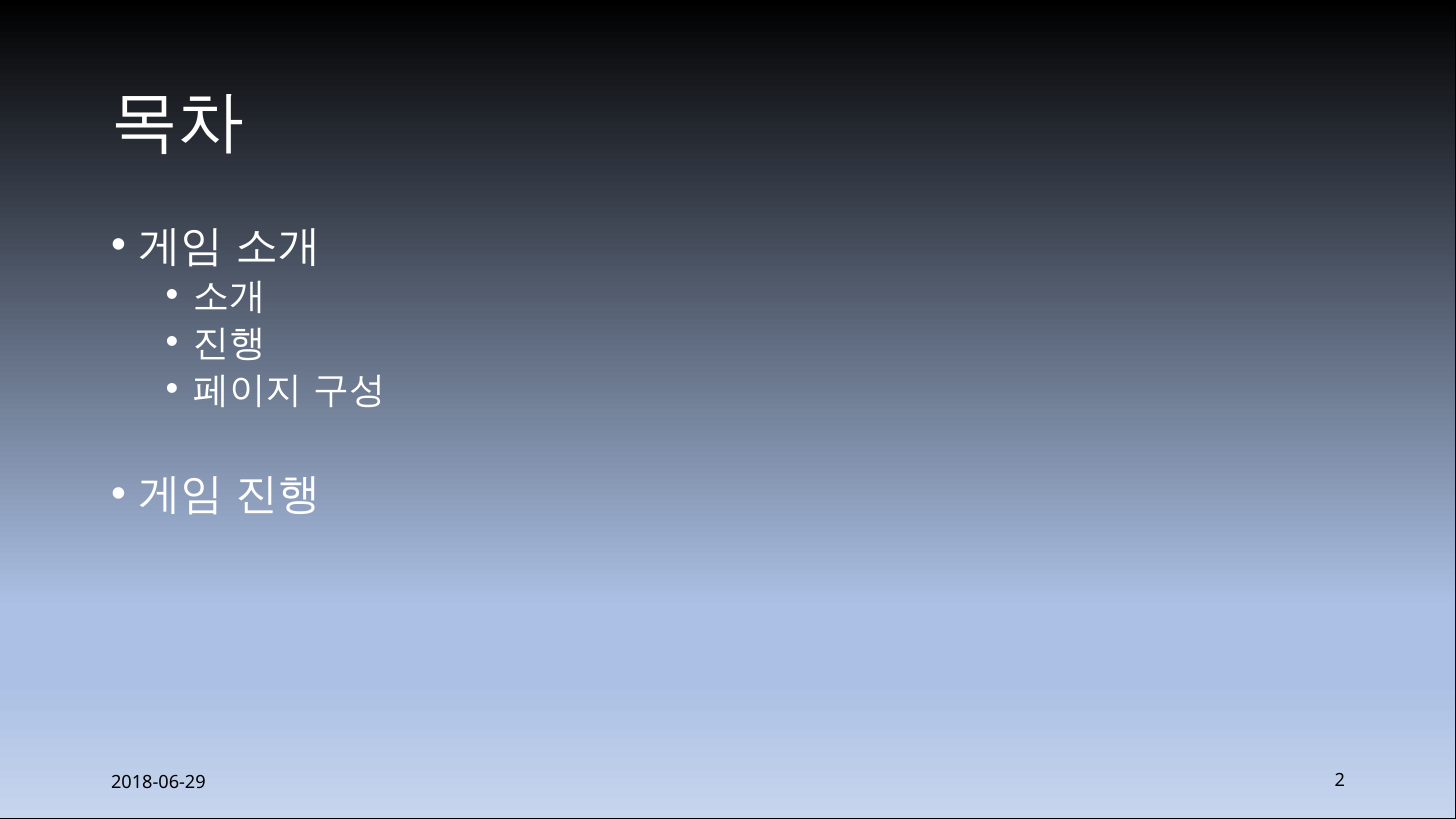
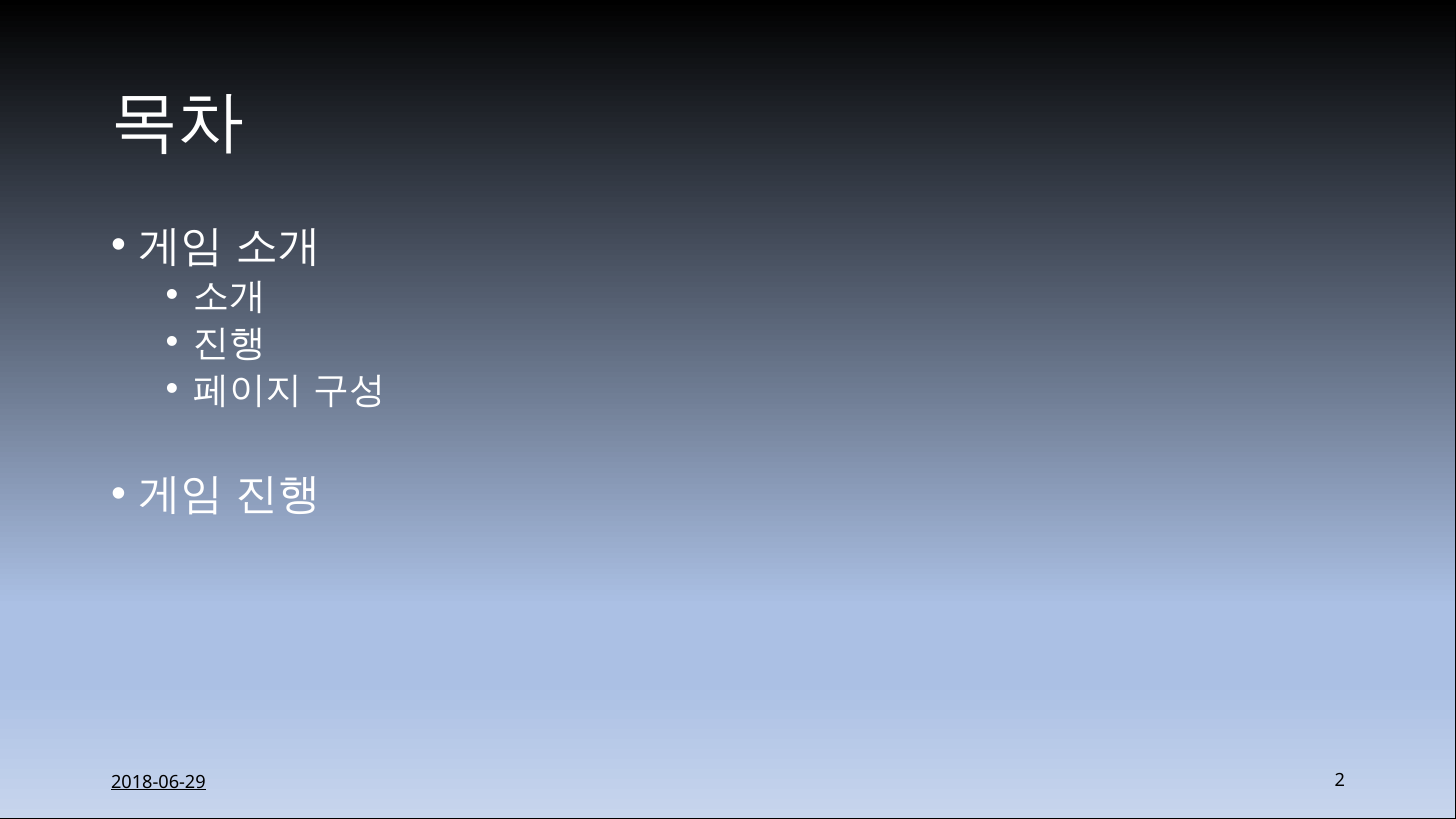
2018-06-29 underline: none -> present (158, 782)
